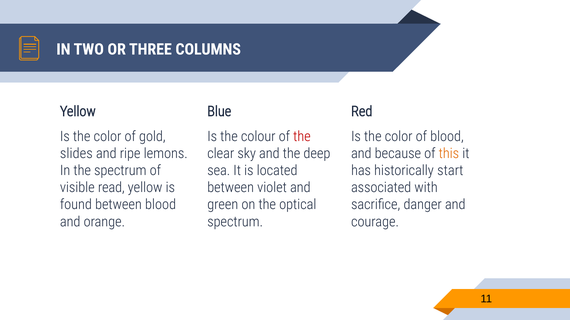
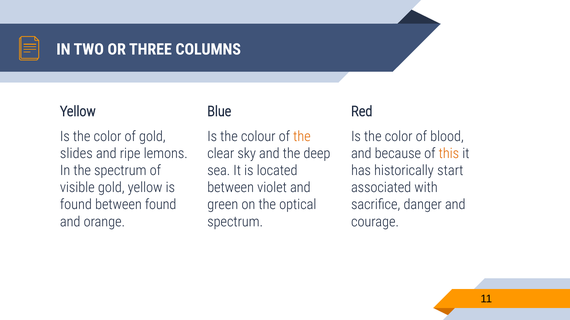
the colour: red -> orange (302, 137)
visible read: read -> gold (111, 188)
between blood: blood -> found (161, 205)
